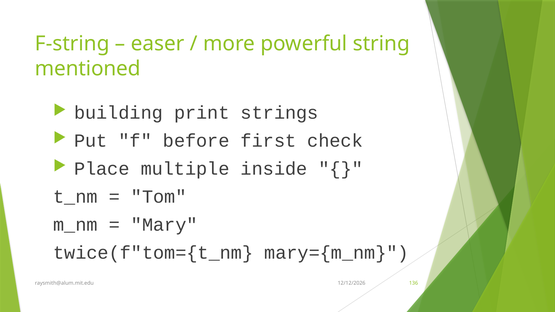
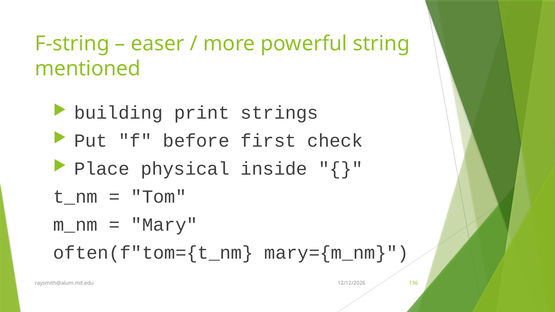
multiple: multiple -> physical (185, 169)
twice(f"tom={t_nm: twice(f"tom={t_nm -> often(f"tom={t_nm (153, 253)
